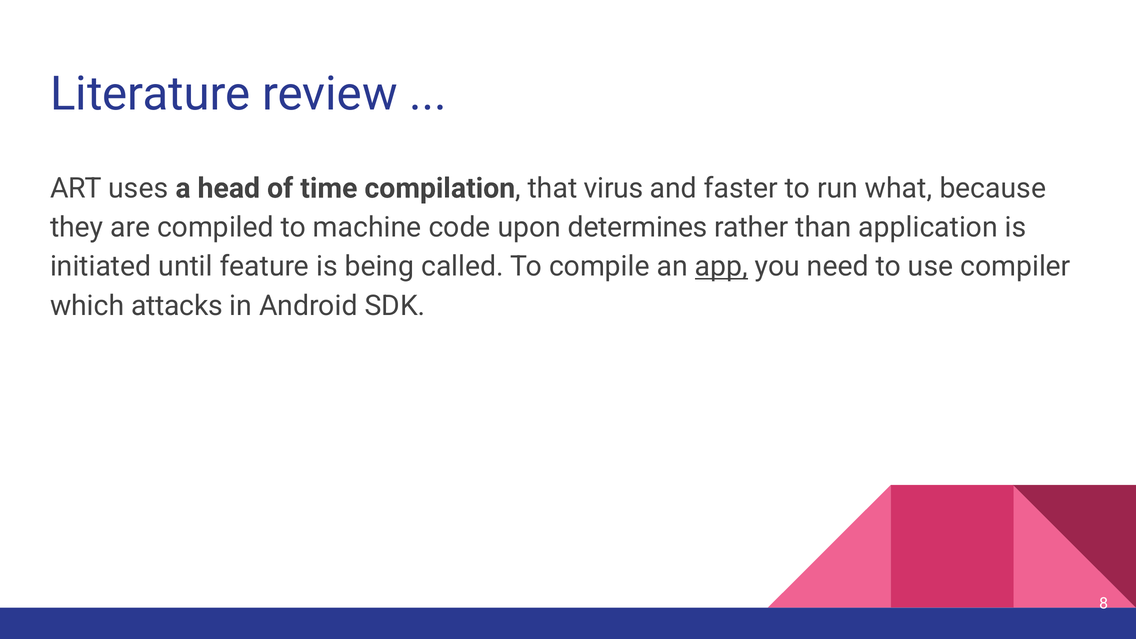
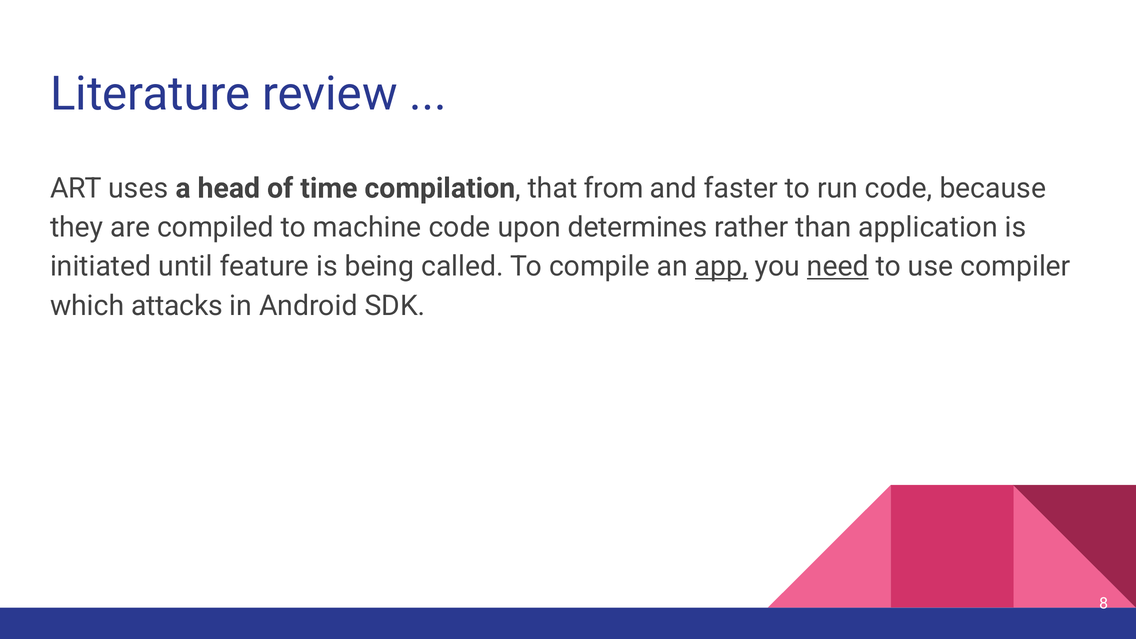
virus: virus -> from (614, 188)
run what: what -> code (899, 188)
need underline: none -> present (838, 267)
